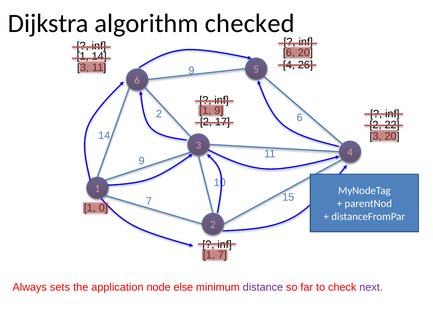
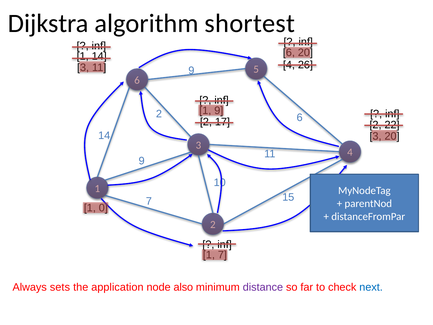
checked: checked -> shortest (250, 23)
else: else -> also (183, 287)
next colour: purple -> blue (371, 287)
